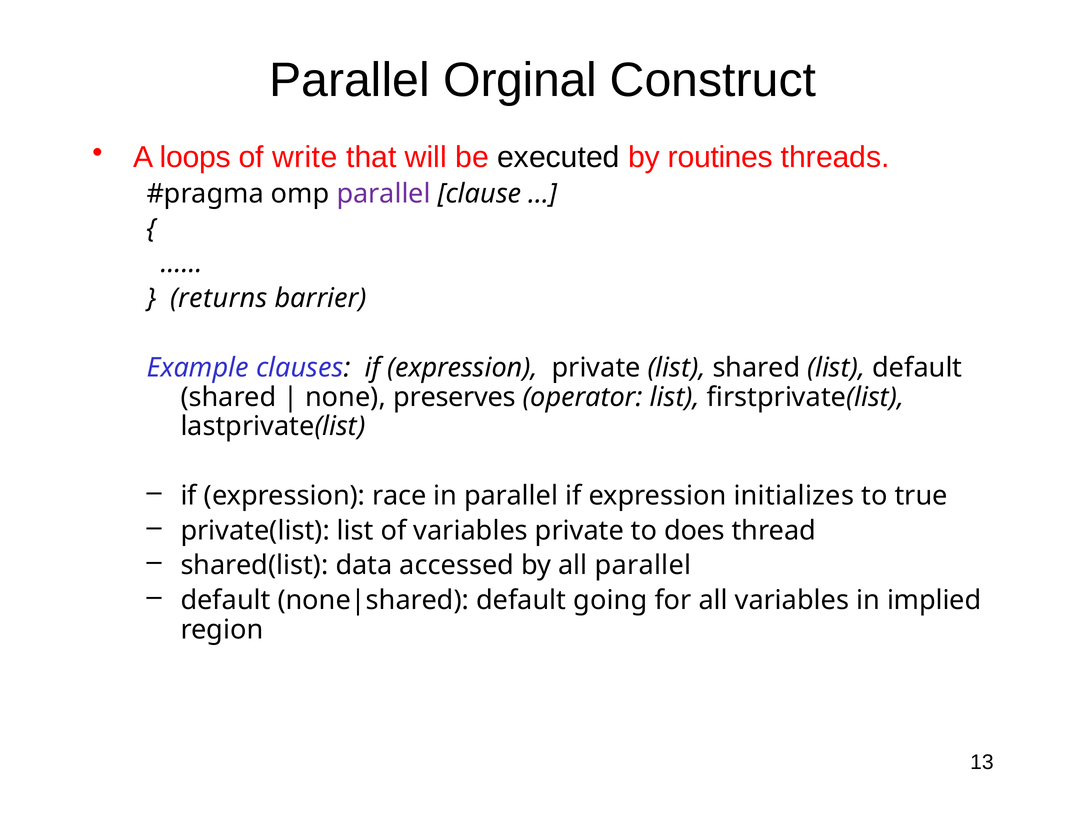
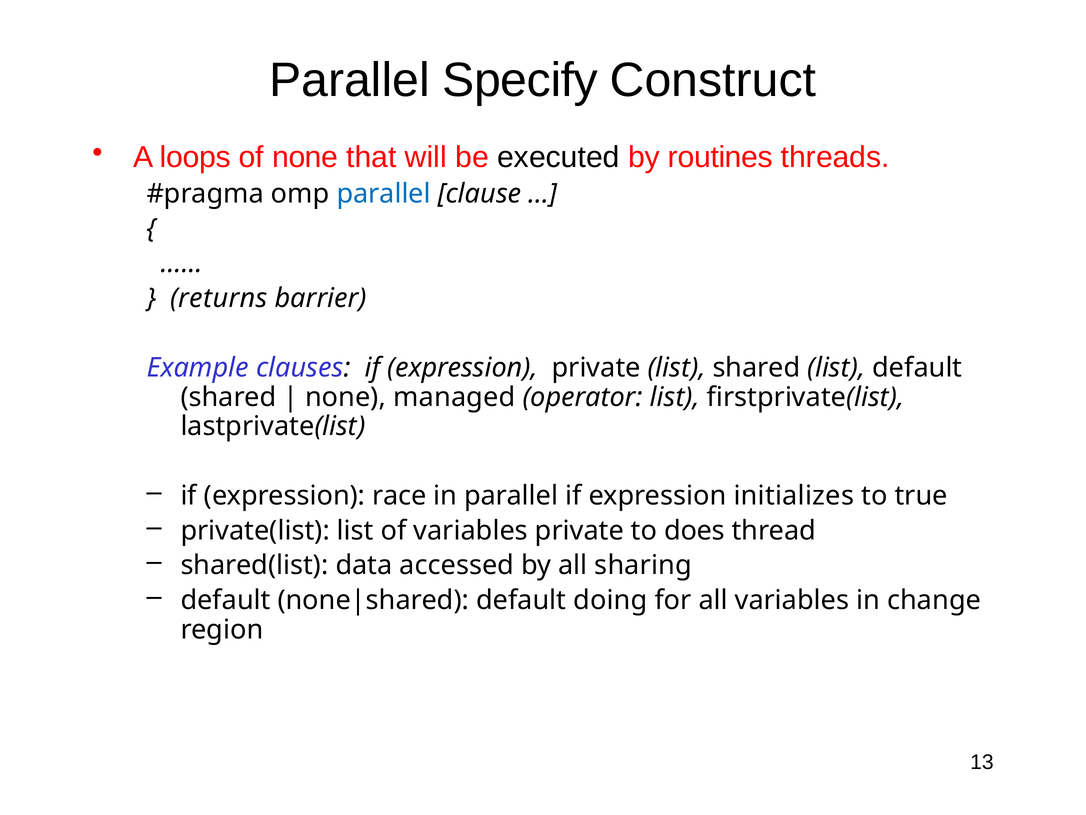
Orginal: Orginal -> Specify (520, 80)
of write: write -> none (305, 157)
parallel colour: purple -> blue (384, 194)
preserves: preserves -> managed (454, 397)
all parallel: parallel -> sharing (643, 565)
going: going -> doing (610, 600)
implied: implied -> change (934, 600)
